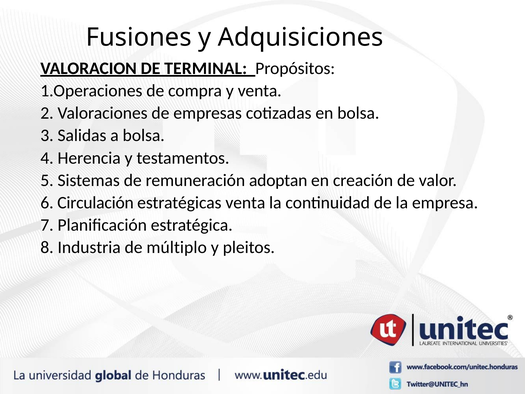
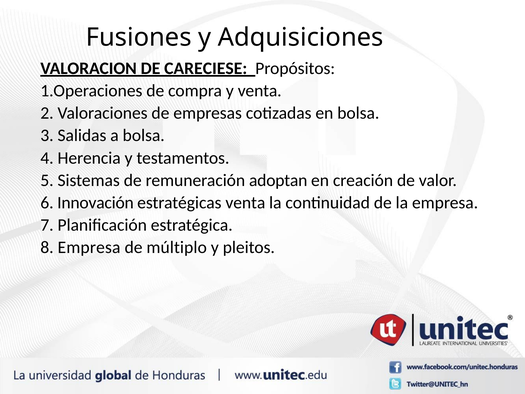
TERMINAL: TERMINAL -> CARECIESE (206, 68)
Circulación: Circulación -> Innovación (96, 203)
8 Industria: Industria -> Empresa (89, 247)
